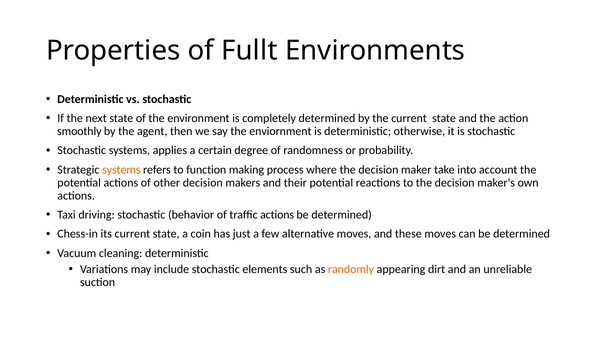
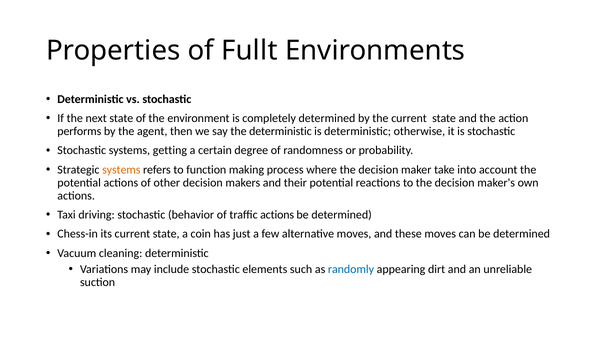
smoothly: smoothly -> performs (79, 131)
the enviornment: enviornment -> deterministic (280, 131)
applies: applies -> getting (170, 150)
randomly colour: orange -> blue (351, 269)
